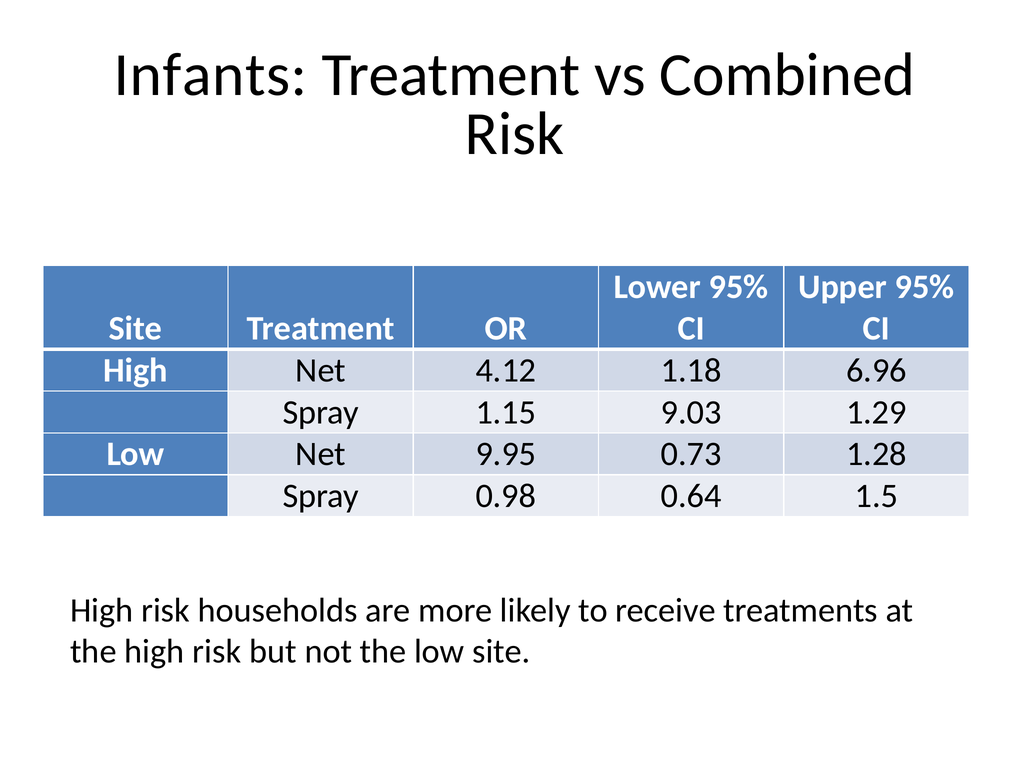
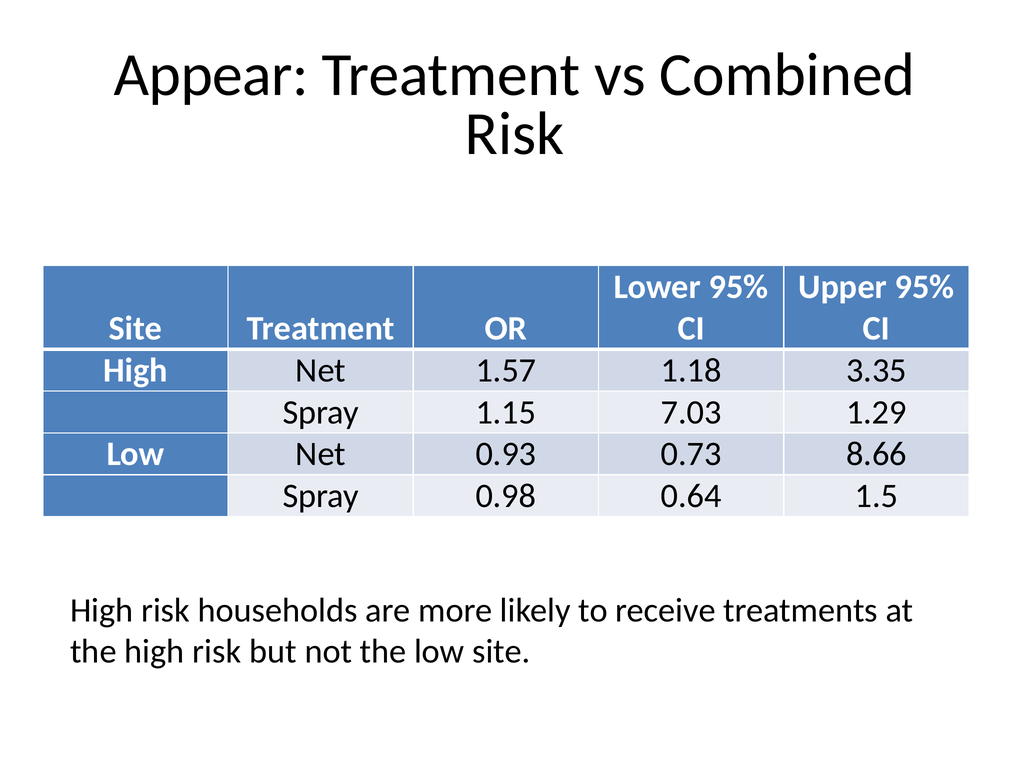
Infants: Infants -> Appear (211, 75)
4.12: 4.12 -> 1.57 (506, 371)
6.96: 6.96 -> 3.35 (876, 371)
9.03: 9.03 -> 7.03 (691, 413)
9.95: 9.95 -> 0.93 (506, 455)
1.28: 1.28 -> 8.66 (876, 455)
